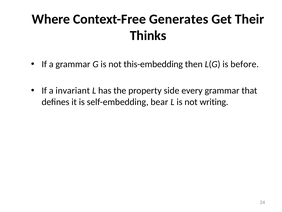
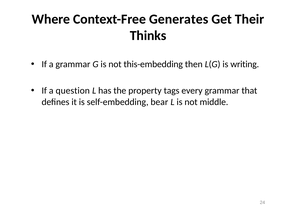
before: before -> writing (245, 64)
invariant: invariant -> question (73, 90)
side: side -> tags (172, 90)
writing: writing -> middle (214, 102)
